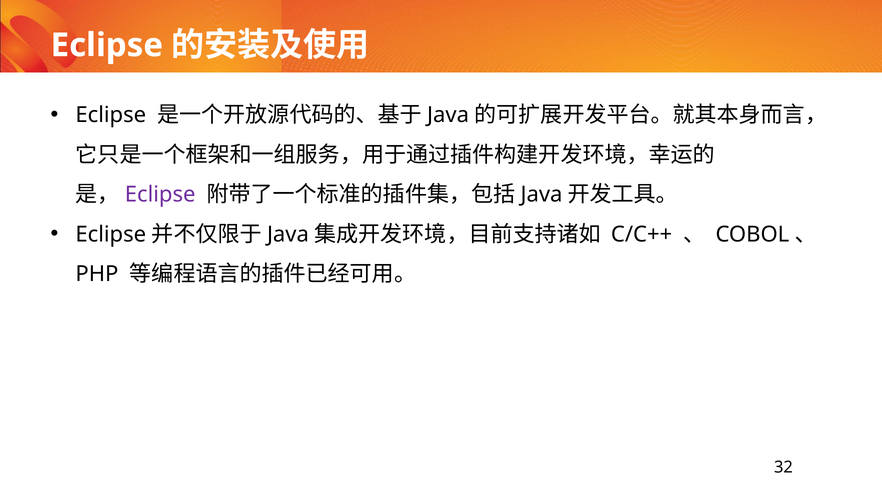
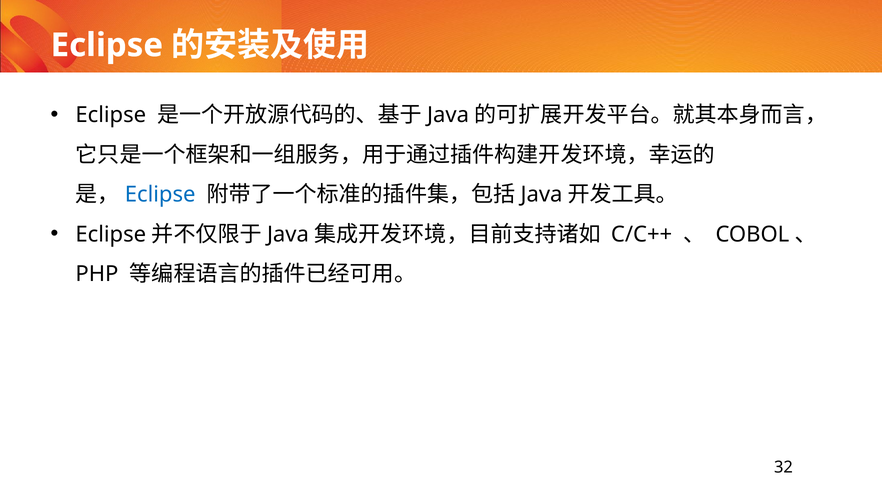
Eclipse colour: purple -> blue (160, 195)
